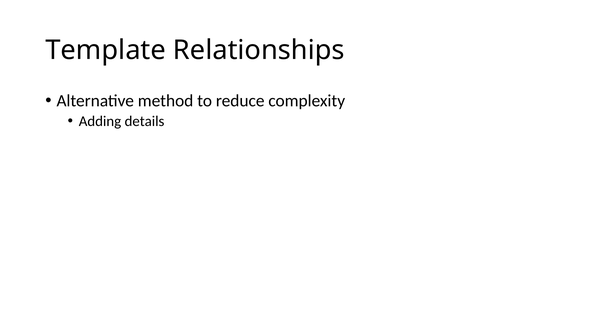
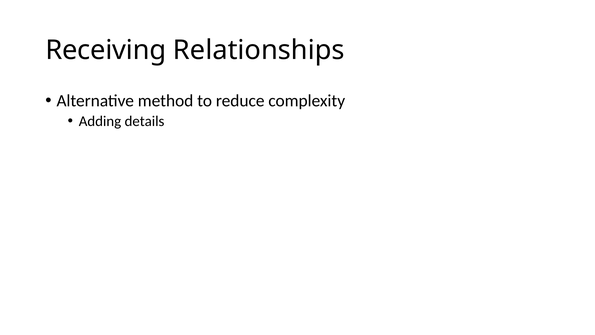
Template: Template -> Receiving (106, 50)
